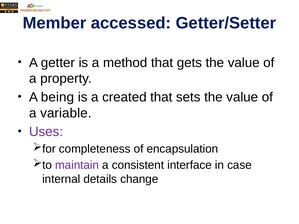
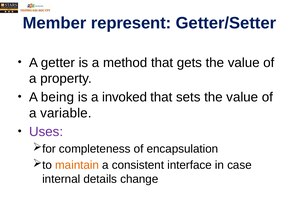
accessed: accessed -> represent (131, 23)
created: created -> invoked (125, 97)
maintain colour: purple -> orange (77, 165)
